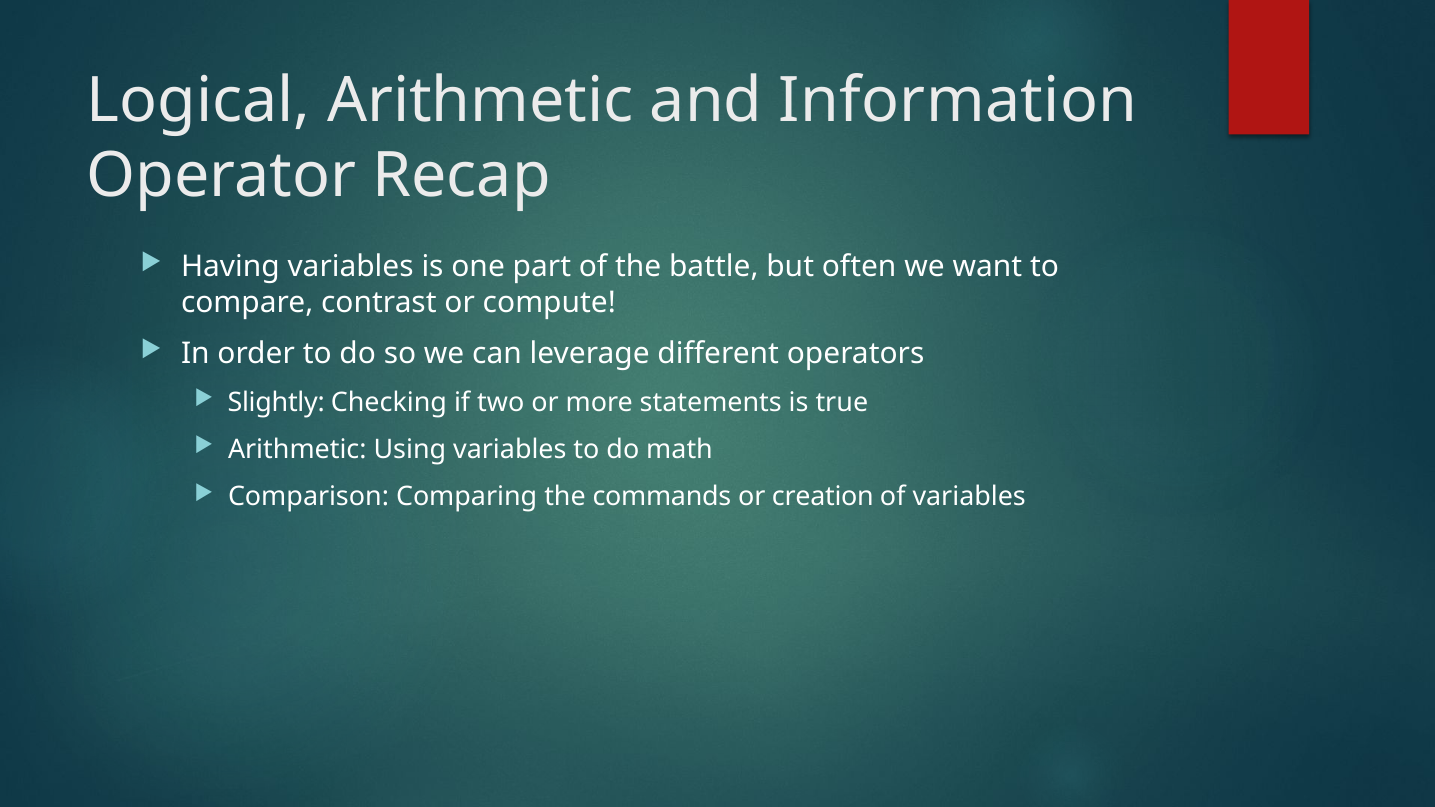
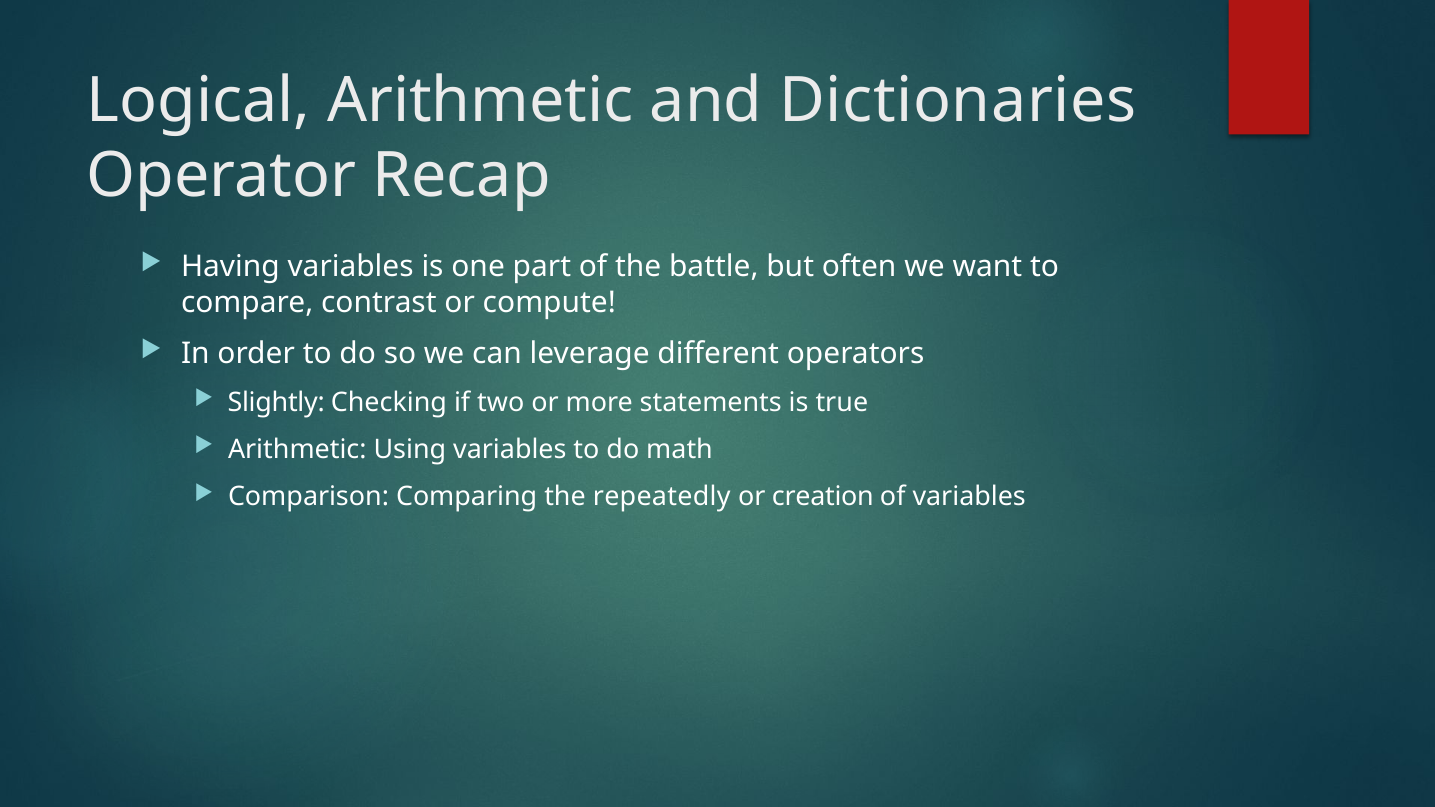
Information: Information -> Dictionaries (958, 101)
commands: commands -> repeatedly (662, 497)
